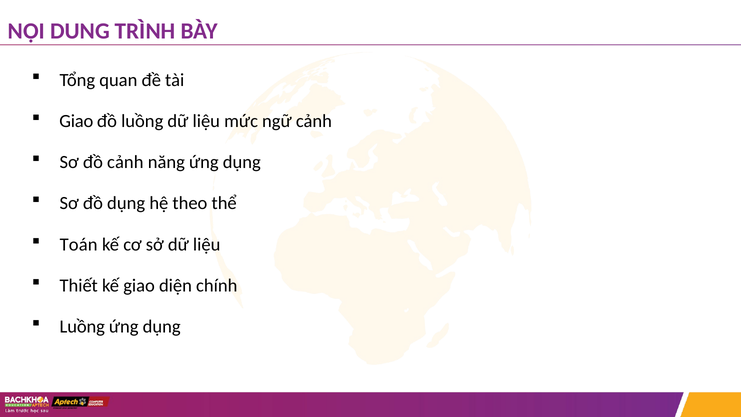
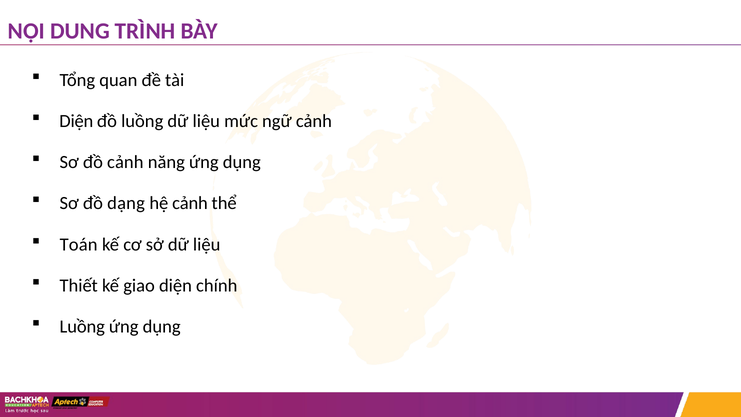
Giao: Giao -> Diện (76, 121)
đồ dụng: dụng -> dạng (126, 203)
hệ theo: theo -> cảnh (190, 203)
